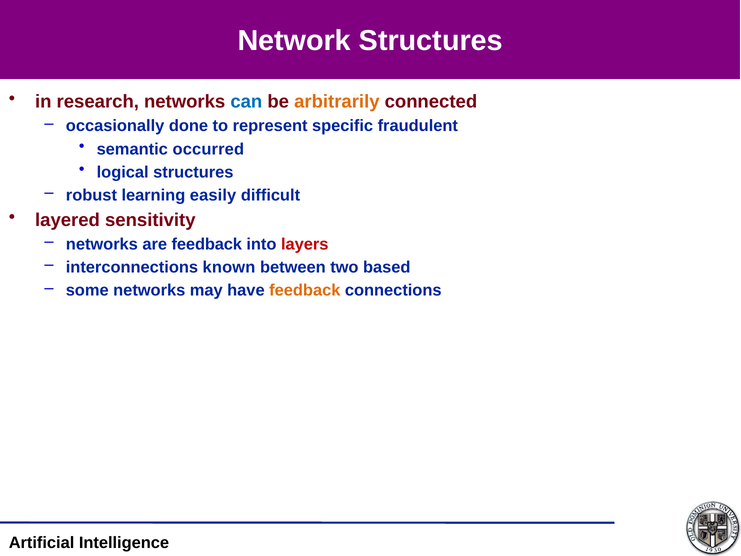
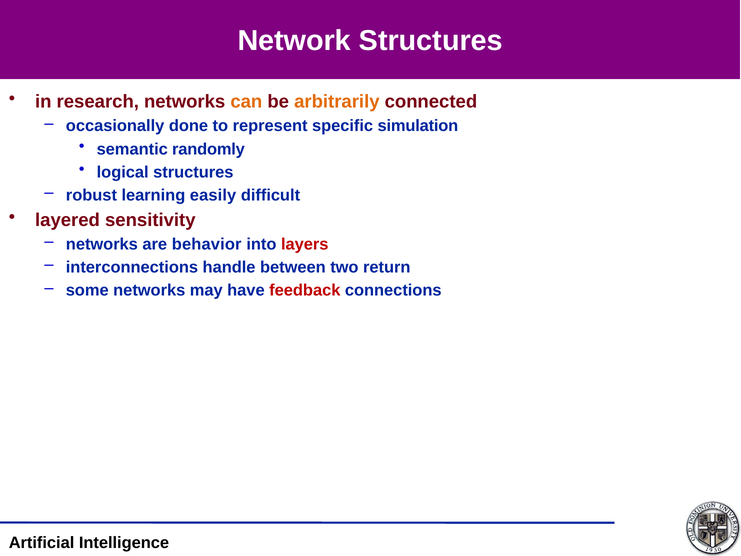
can colour: blue -> orange (246, 102)
fraudulent: fraudulent -> simulation (418, 126)
occurred: occurred -> randomly (208, 149)
are feedback: feedback -> behavior (207, 244)
known: known -> handle (229, 267)
based: based -> return (387, 267)
feedback colour: orange -> red (305, 290)
